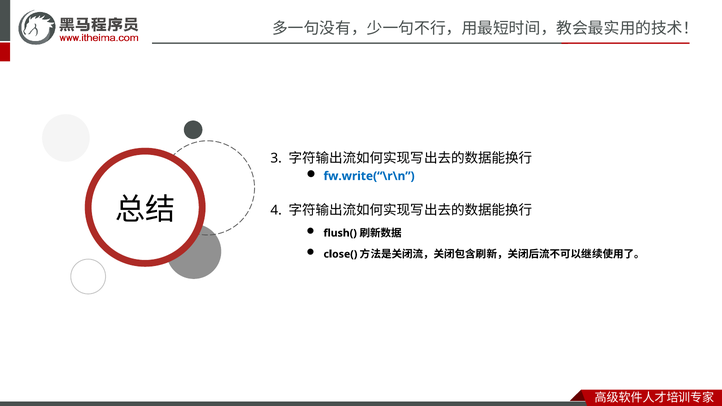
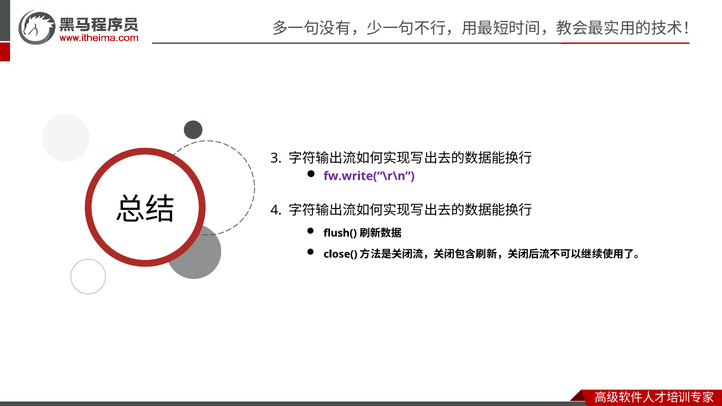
fw.write(“\r\n colour: blue -> purple (369, 176)
